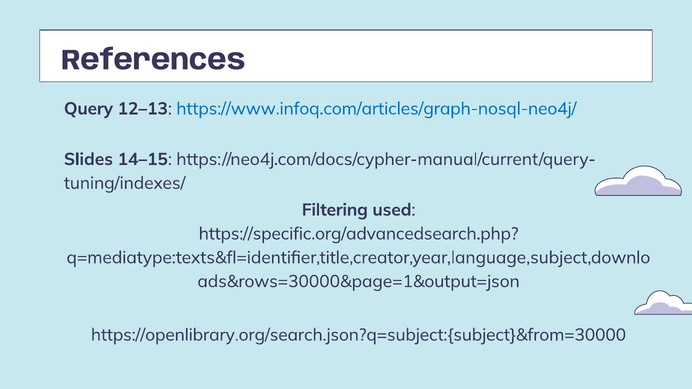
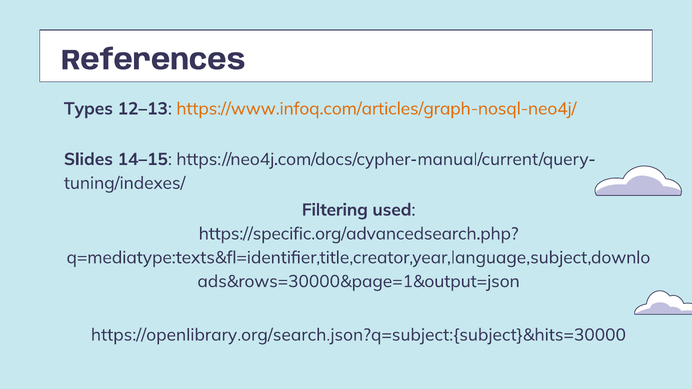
Query: Query -> Types (88, 109)
https://www.infoq.com/articles/graph-nosql-neo4j/ colour: blue -> orange (376, 109)
https://openlibrary.org/search.json?q=subject:{subject}&from=30000: https://openlibrary.org/search.json?q=subject:{subject}&from=30000 -> https://openlibrary.org/search.json?q=subject:{subject}&hits=30000 (358, 335)
